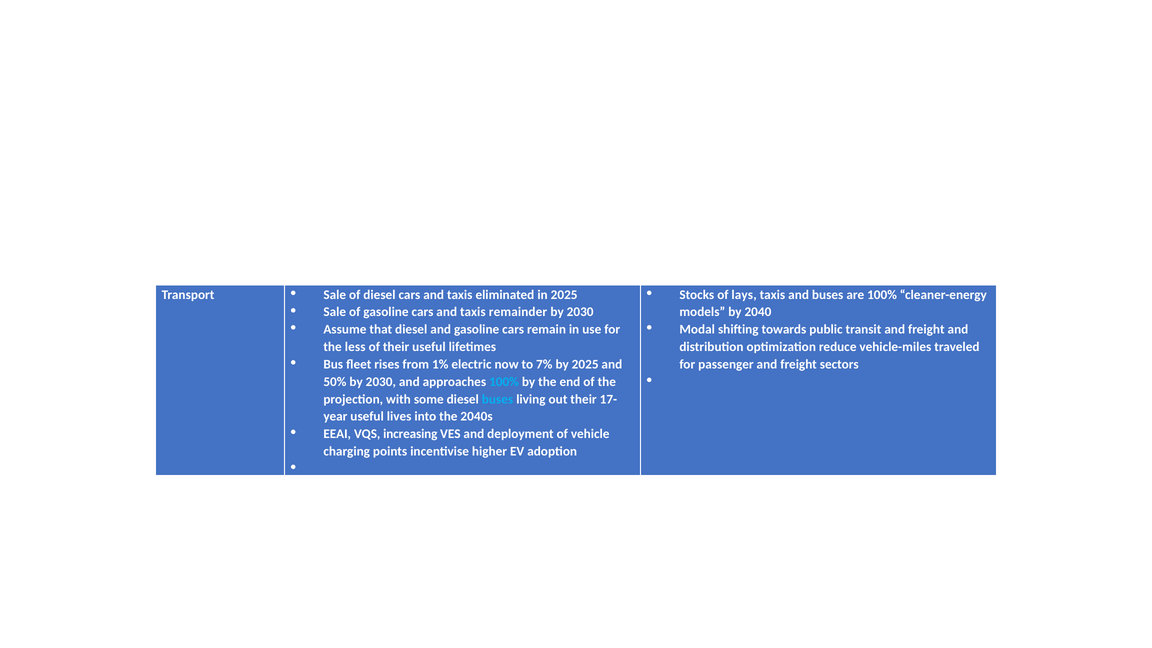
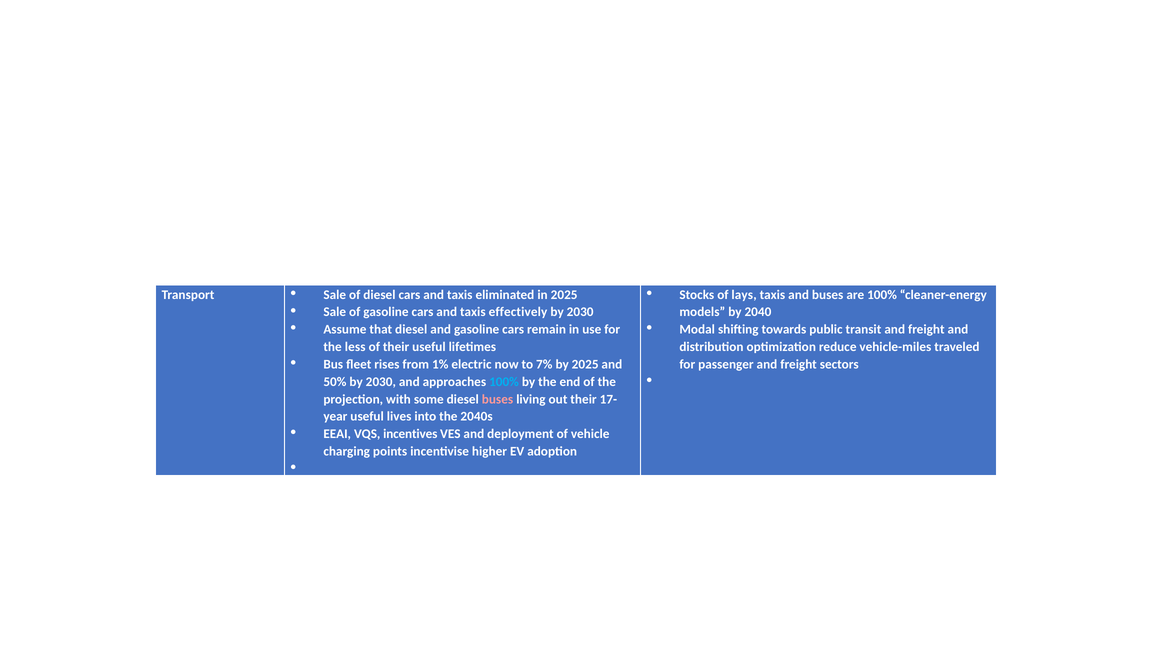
remainder: remainder -> effectively (518, 312)
buses colour: light blue -> pink (497, 399)
increasing: increasing -> incentives (410, 434)
